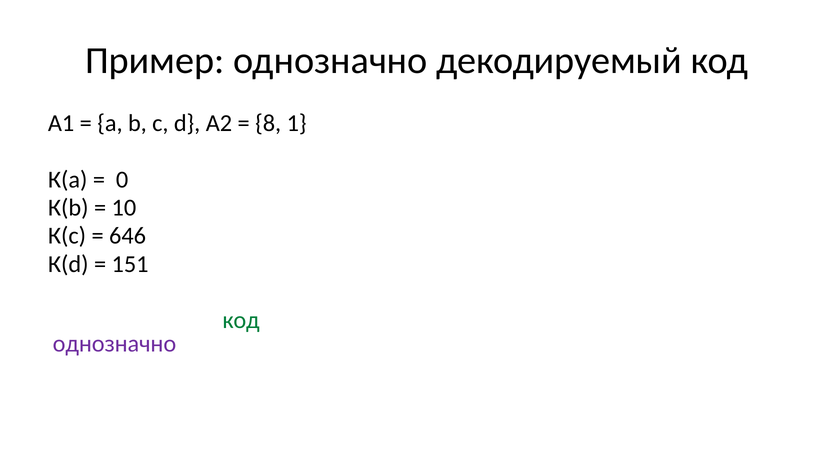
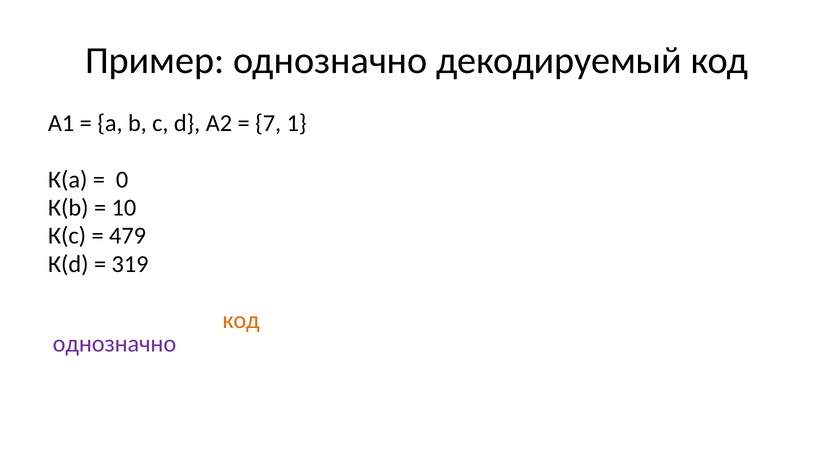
8: 8 -> 7 (268, 123)
646: 646 -> 479 (128, 236)
151: 151 -> 319 (130, 264)
код colour: green -> orange (241, 320)
